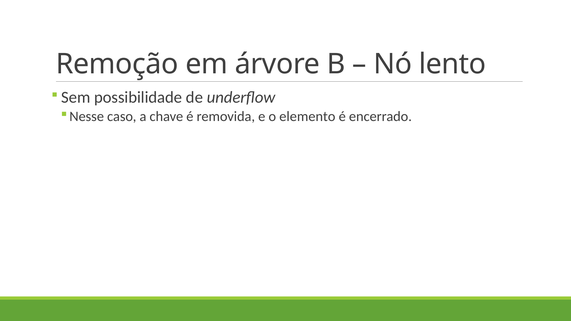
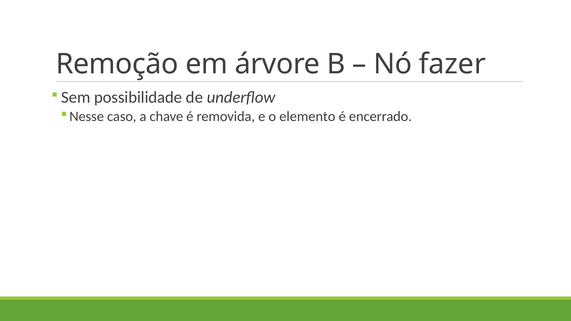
lento: lento -> fazer (452, 64)
